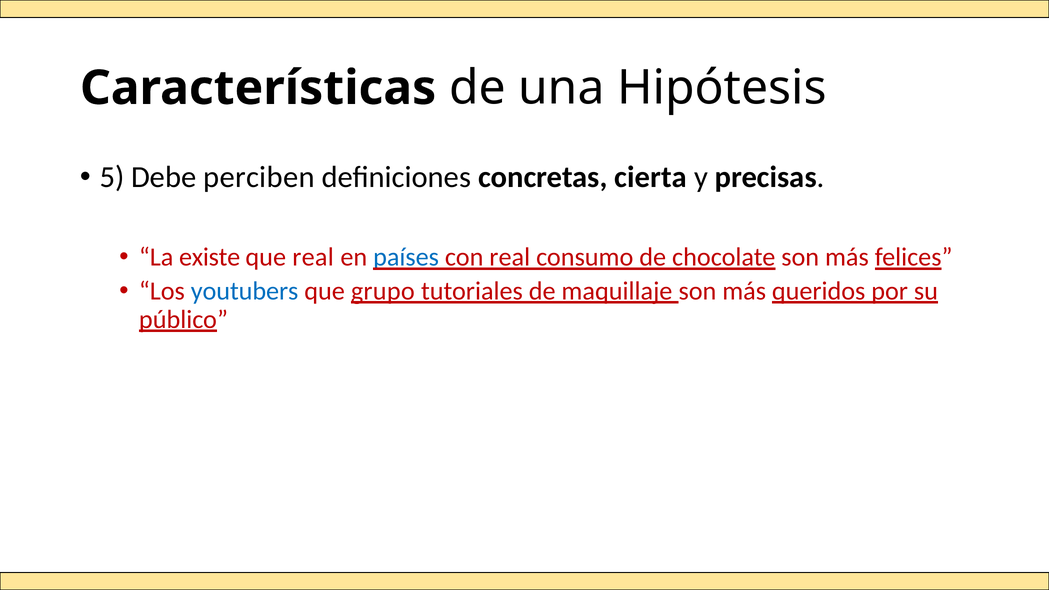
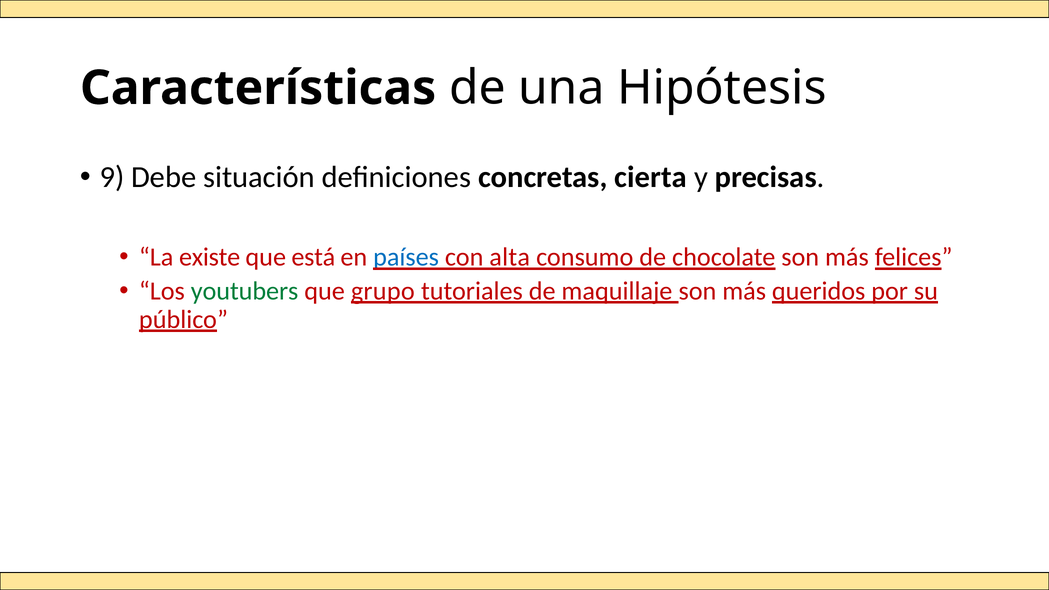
5: 5 -> 9 (112, 177)
perciben: perciben -> situación (259, 177)
que real: real -> está (313, 257)
con real: real -> alta (510, 257)
youtubers colour: blue -> green (245, 291)
